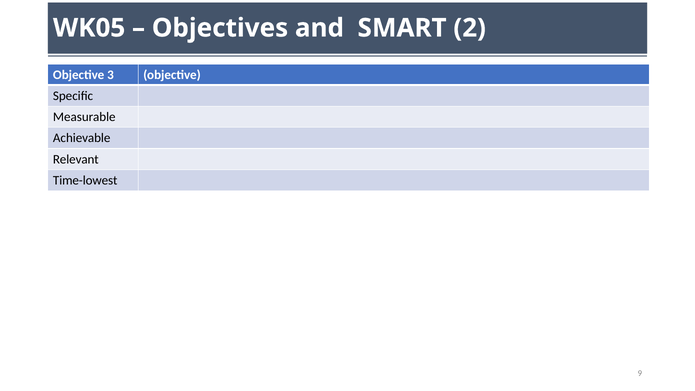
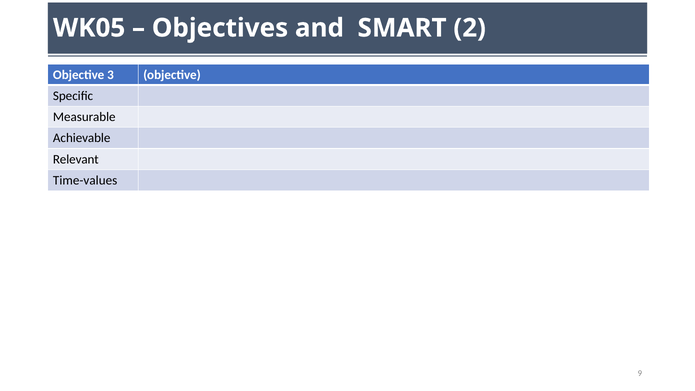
Time-lowest: Time-lowest -> Time-values (85, 180)
